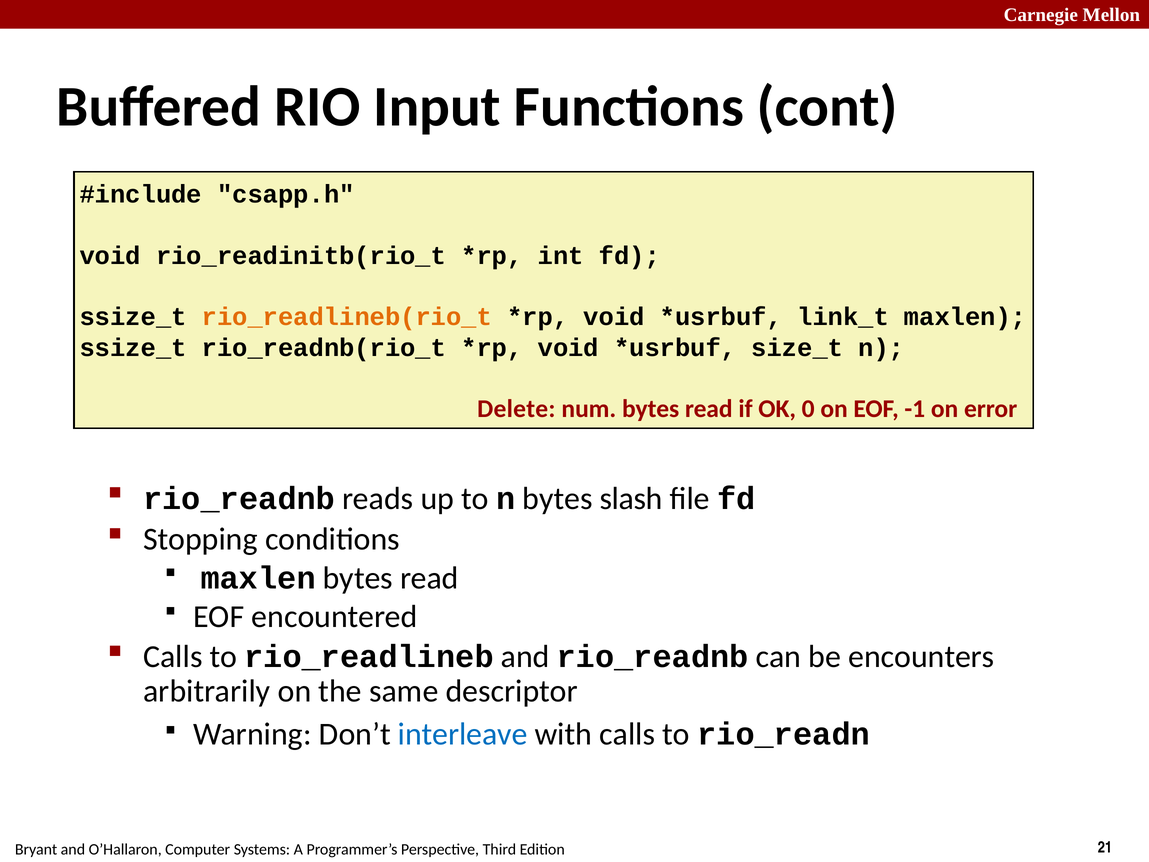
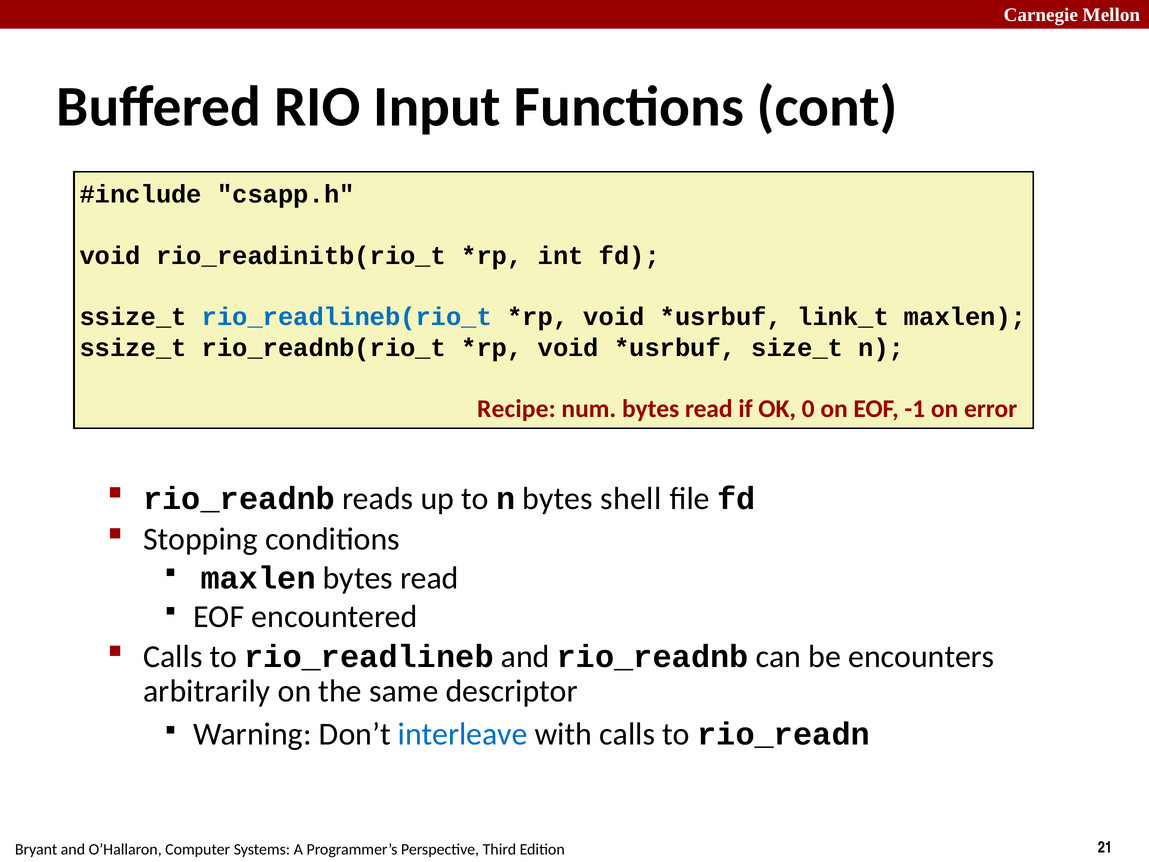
rio_readlineb(rio_t colour: orange -> blue (347, 317)
Delete: Delete -> Recipe (516, 409)
slash: slash -> shell (631, 498)
